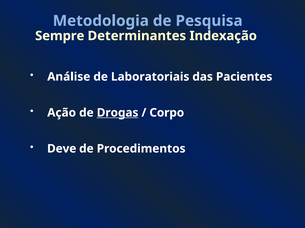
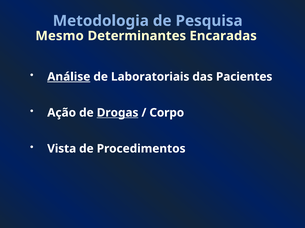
Sempre: Sempre -> Mesmo (60, 36)
Indexação: Indexação -> Encaradas (223, 36)
Análise underline: none -> present (69, 77)
Deve: Deve -> Vista (62, 149)
